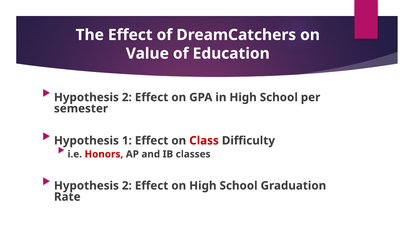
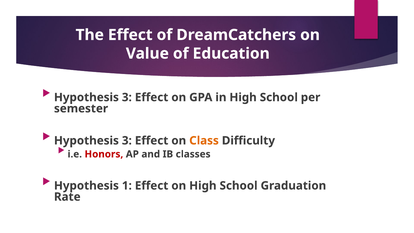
2: 2 -> 3 (127, 97)
1: 1 -> 3 (127, 141)
Class colour: red -> orange (204, 141)
2: 2 -> 1 (127, 186)
